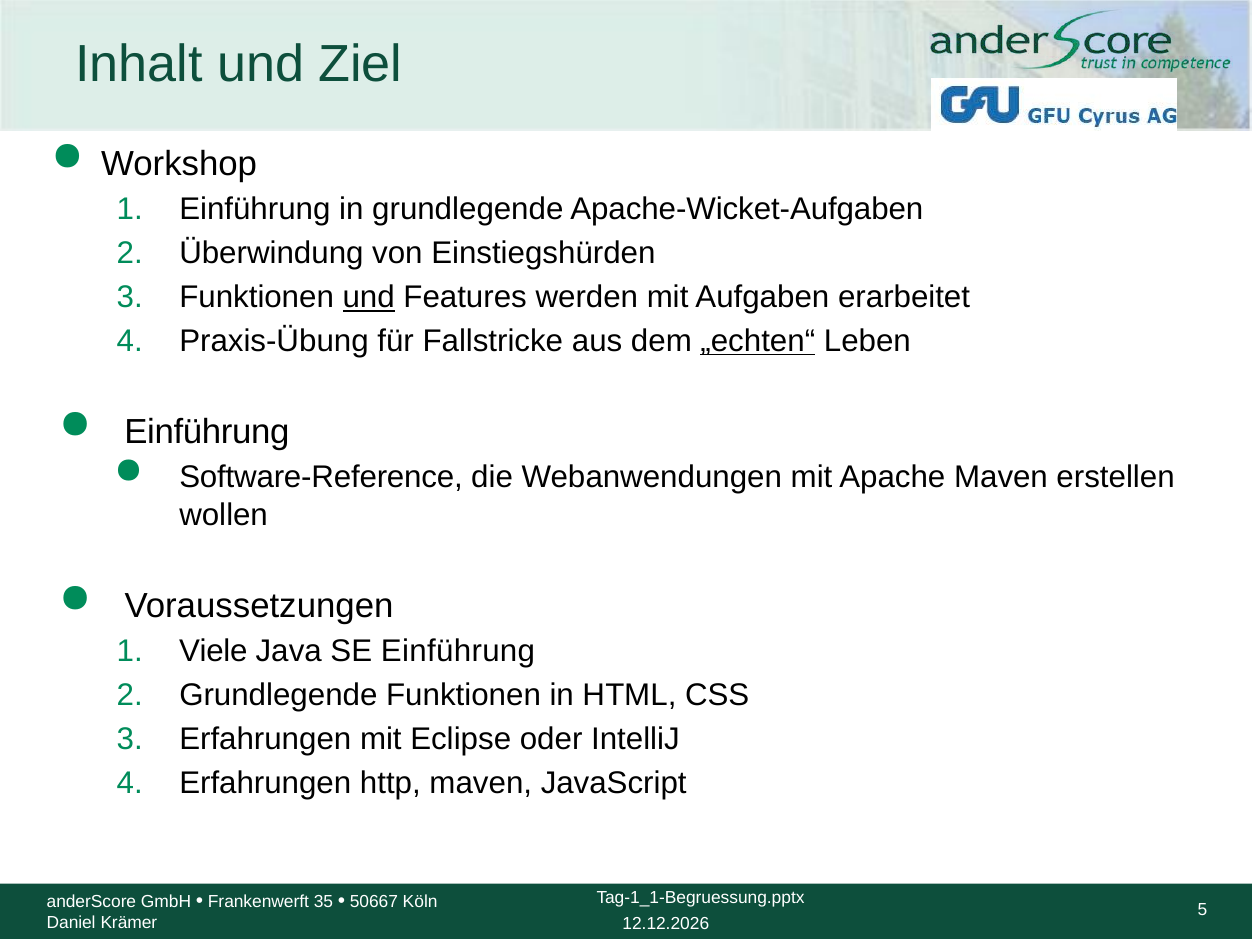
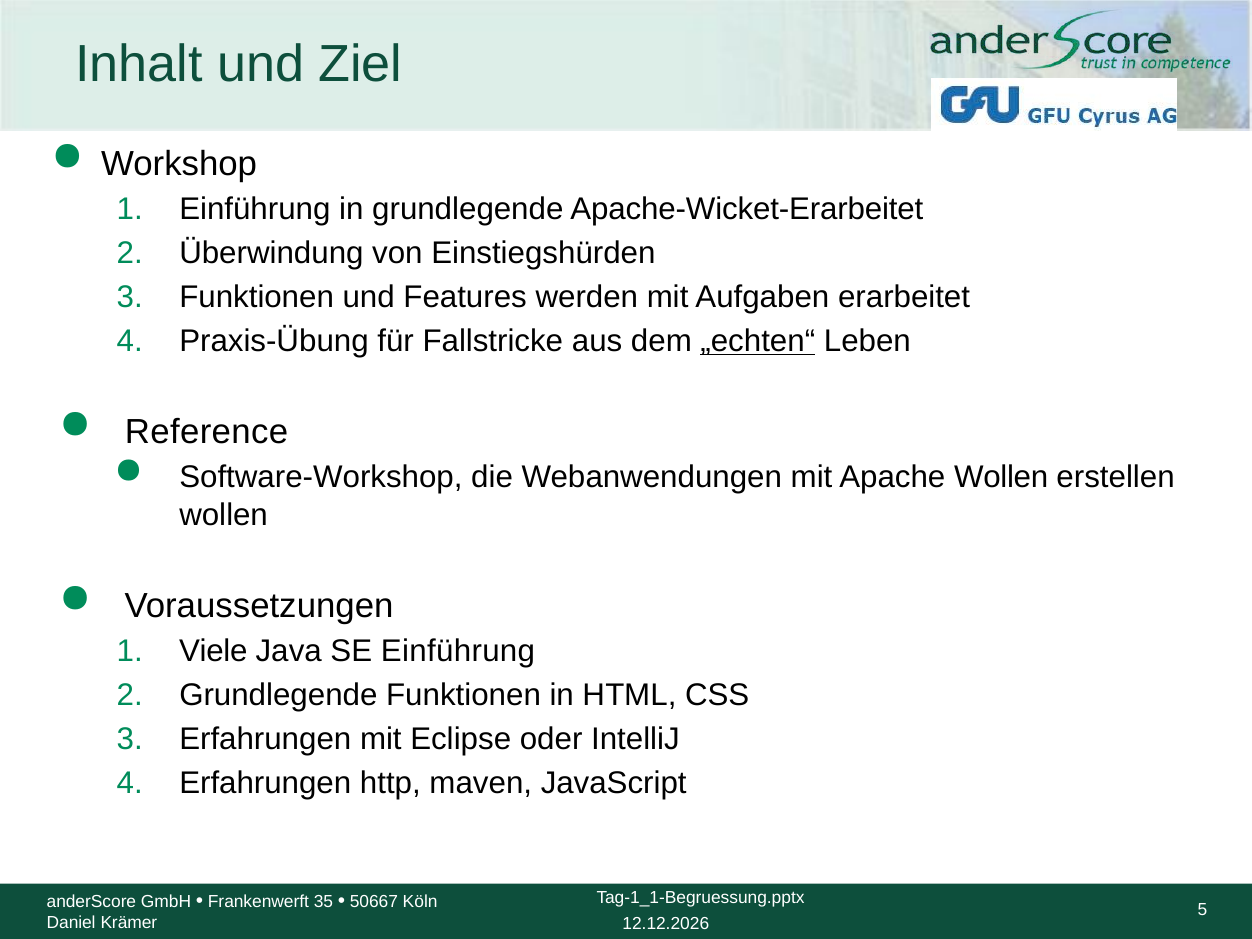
Apache-Wicket-Aufgaben: Apache-Wicket-Aufgaben -> Apache-Wicket-Erarbeitet (747, 210)
und underline: present -> none (369, 297)
Einführung: Einführung -> Reference (207, 432)
Software-Reference: Software-Reference -> Software-Workshop (321, 477)
Apache Maven: Maven -> Wollen (1001, 477)
